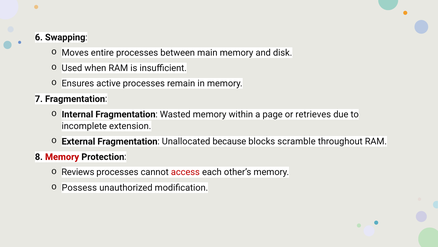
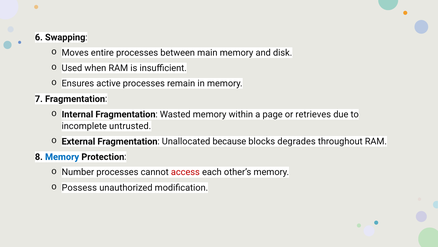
extension: extension -> untrusted (130, 126)
scramble: scramble -> degrades (297, 141)
Memory colour: red -> blue (62, 157)
Reviews: Reviews -> Number (78, 172)
